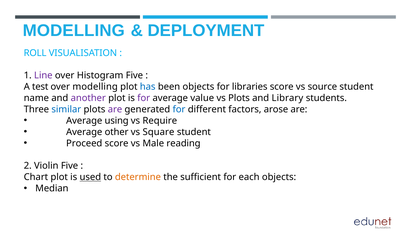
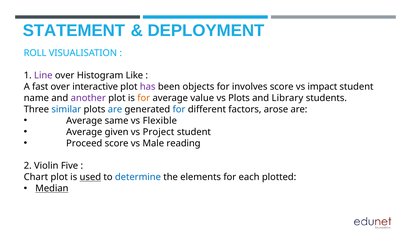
MODELLING: MODELLING -> STATEMENT (74, 31)
Histogram Five: Five -> Like (134, 76)
test: test -> fast (40, 87)
over modelling: modelling -> interactive (95, 87)
has colour: blue -> purple (148, 87)
libraries: libraries -> involves (250, 87)
source: source -> impact (322, 87)
for colour: purple -> orange (144, 98)
are colour: purple -> blue (115, 109)
using: using -> same (117, 121)
Require: Require -> Flexible (160, 121)
other: other -> given (117, 132)
Square: Square -> Project (158, 132)
determine colour: orange -> blue (138, 177)
sufficient: sufficient -> elements (201, 177)
each objects: objects -> plotted (279, 177)
Median underline: none -> present (52, 189)
